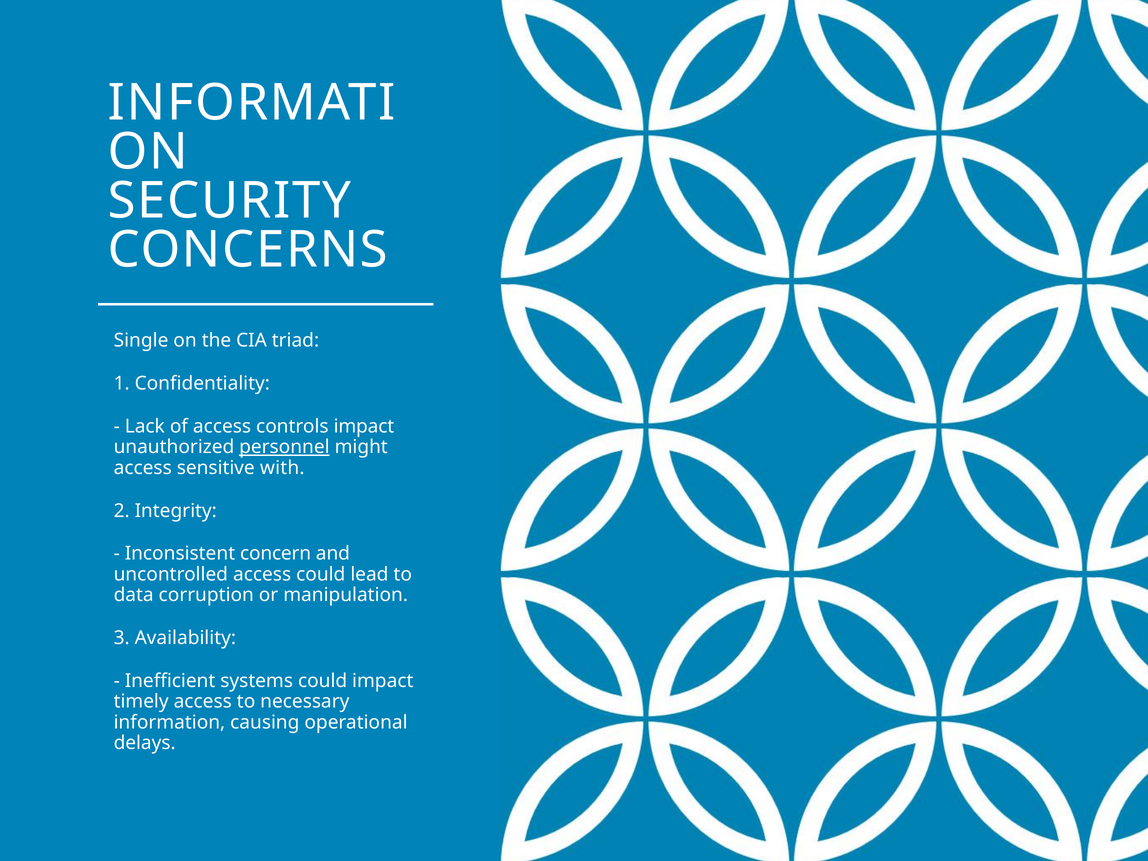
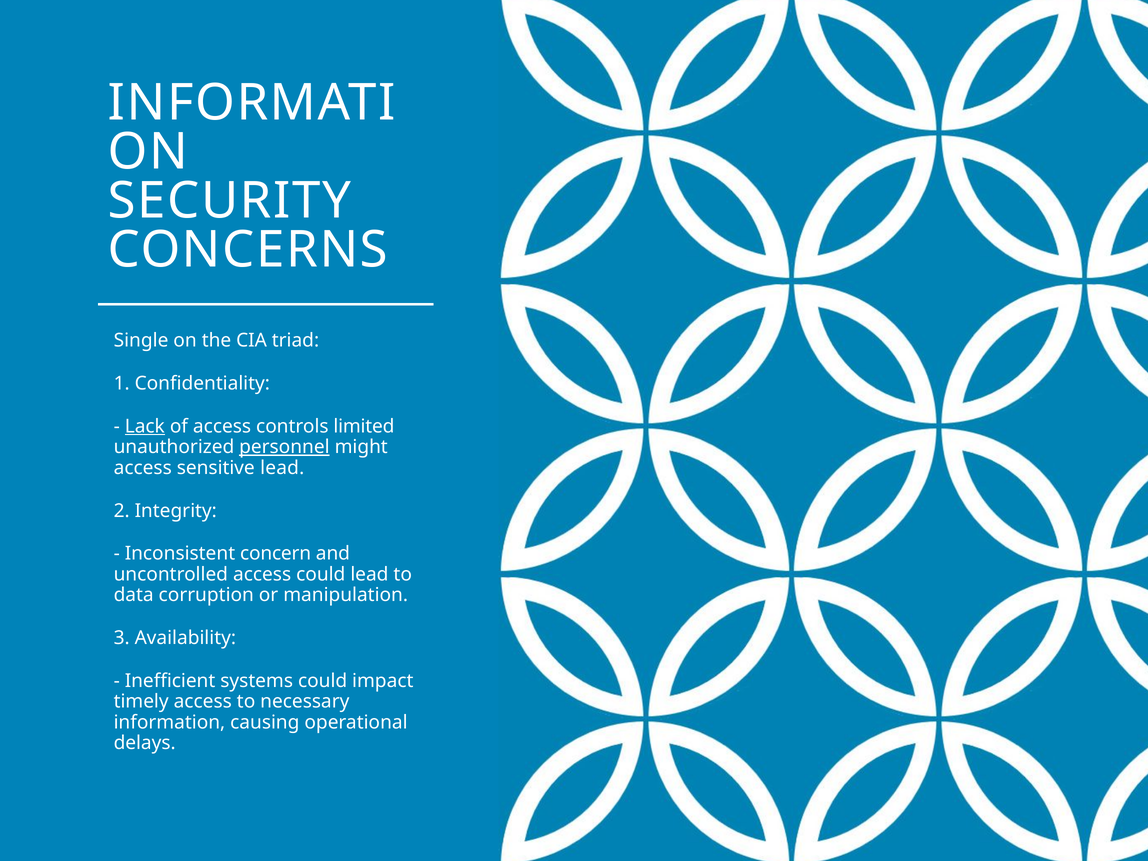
Lack underline: none -> present (145, 426)
controls impact: impact -> limited (364, 426)
sensitive with: with -> lead (282, 468)
